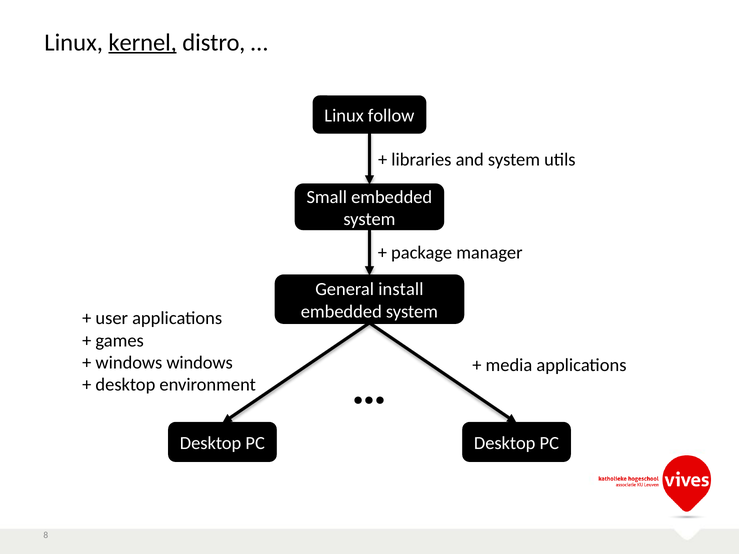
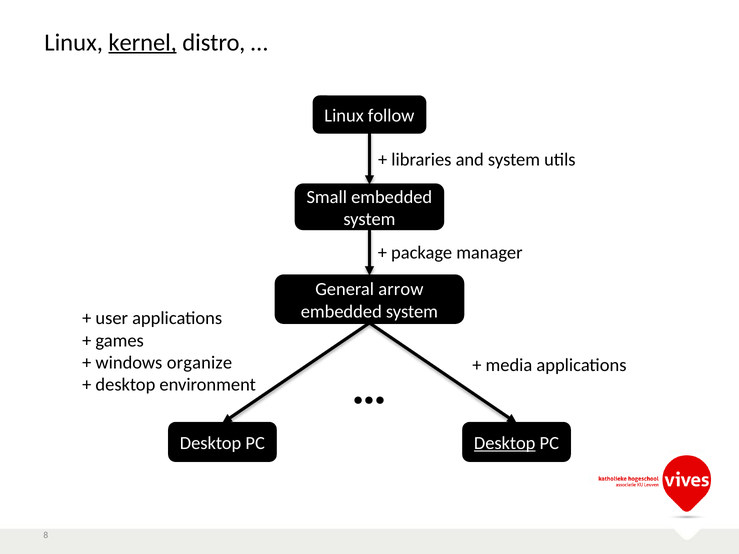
install: install -> arrow (401, 290)
windows windows: windows -> organize (199, 363)
Desktop underline: none -> present (505, 443)
